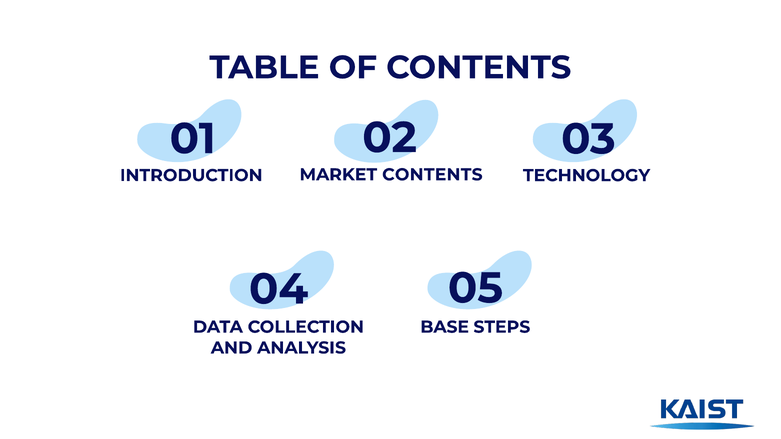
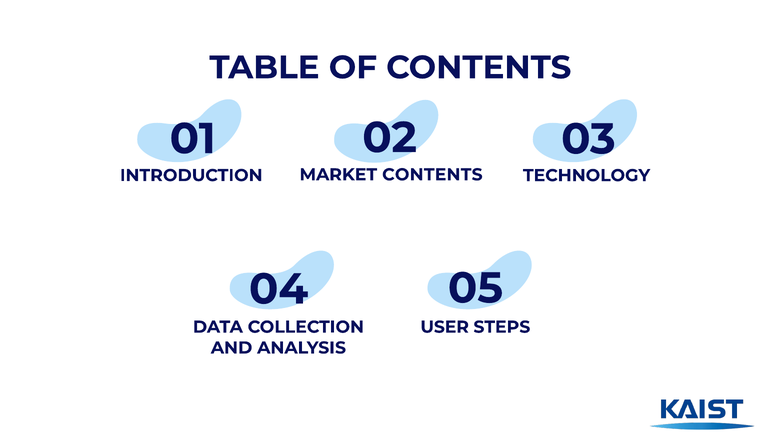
BASE: BASE -> USER (445, 327)
